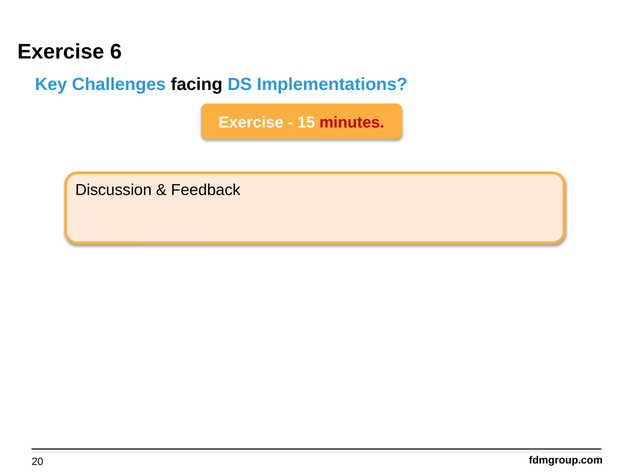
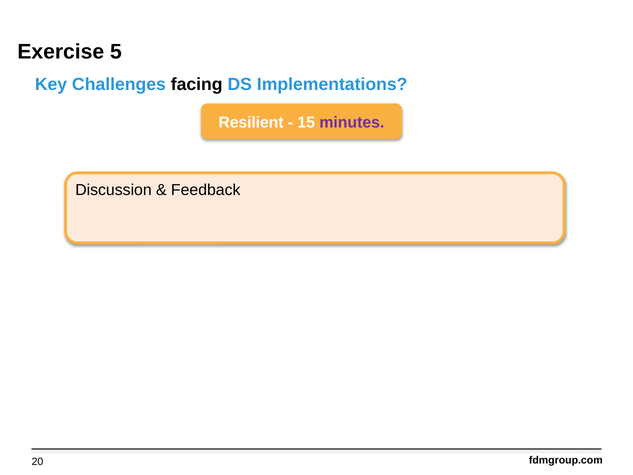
6: 6 -> 5 (116, 52)
Exercise: Exercise -> Resilient (251, 122)
minutes colour: red -> purple (352, 122)
